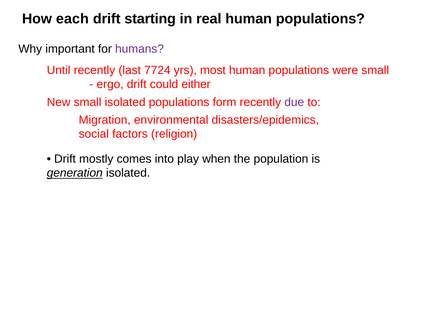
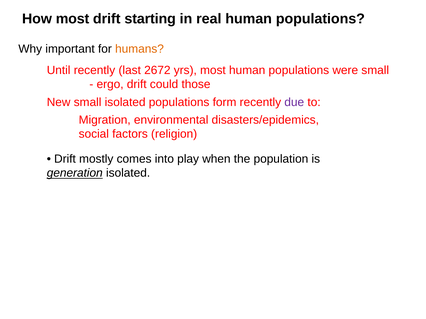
How each: each -> most (73, 19)
humans colour: purple -> orange (140, 49)
7724: 7724 -> 2672 (157, 70)
either: either -> those (196, 85)
